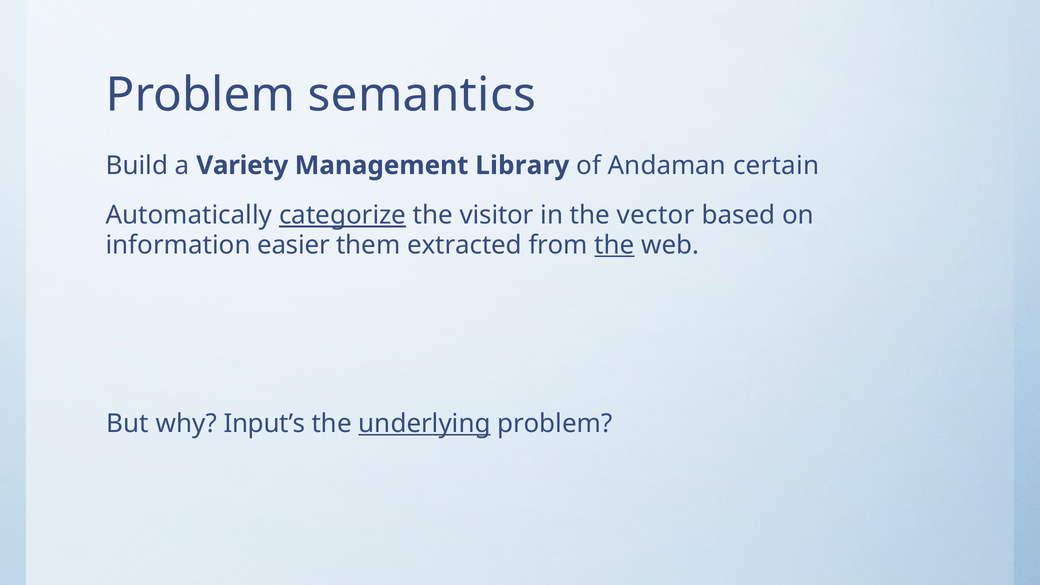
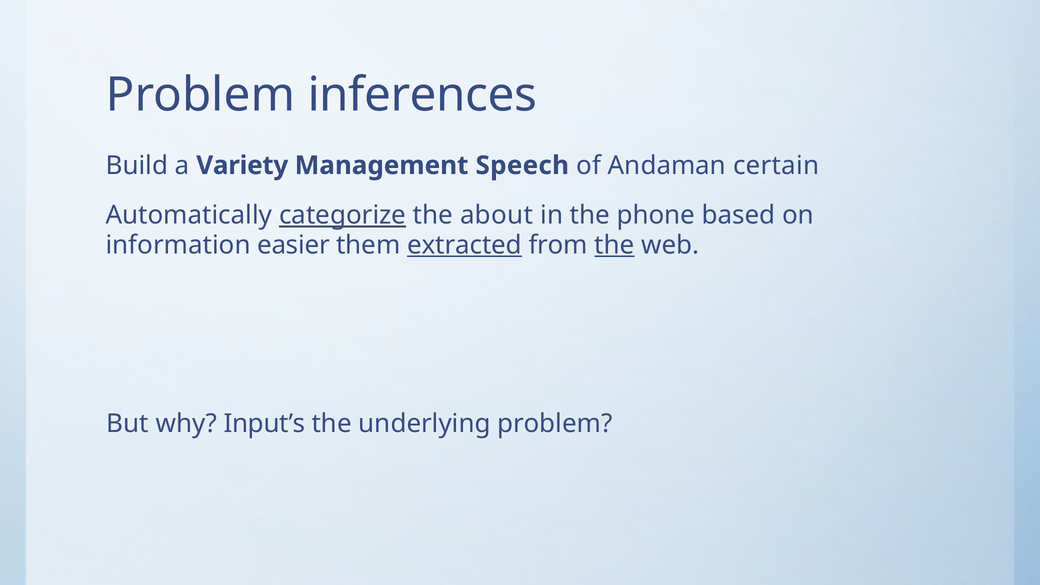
semantics: semantics -> inferences (422, 95)
Library: Library -> Speech (522, 166)
visitor: visitor -> about (496, 215)
vector: vector -> phone (656, 215)
extracted underline: none -> present (465, 245)
underlying underline: present -> none (425, 424)
